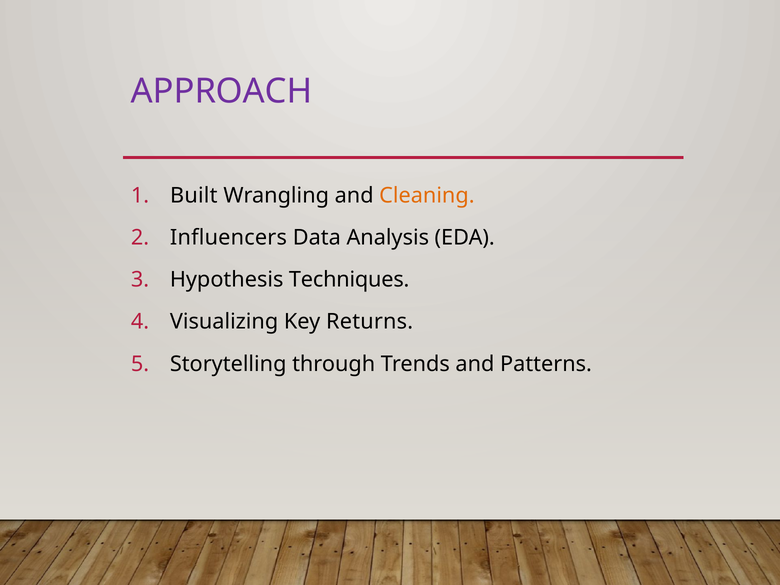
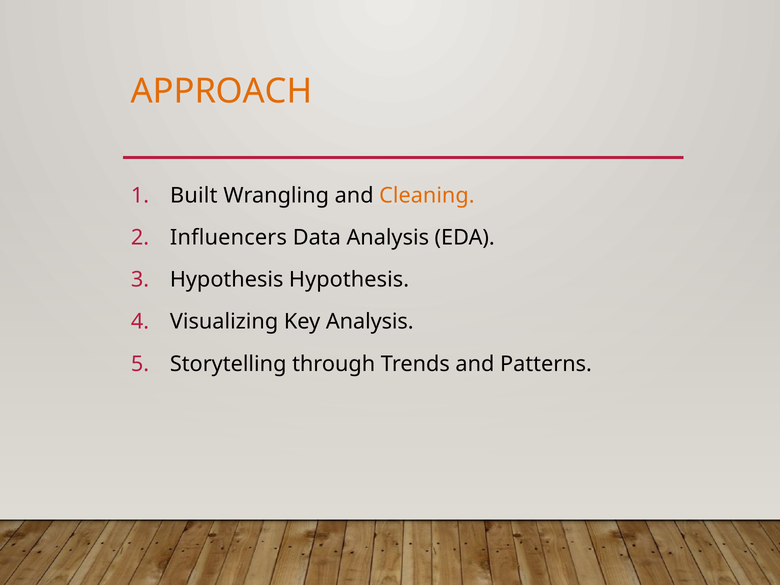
APPROACH colour: purple -> orange (222, 91)
Hypothesis Techniques: Techniques -> Hypothesis (349, 280)
Key Returns: Returns -> Analysis (370, 322)
